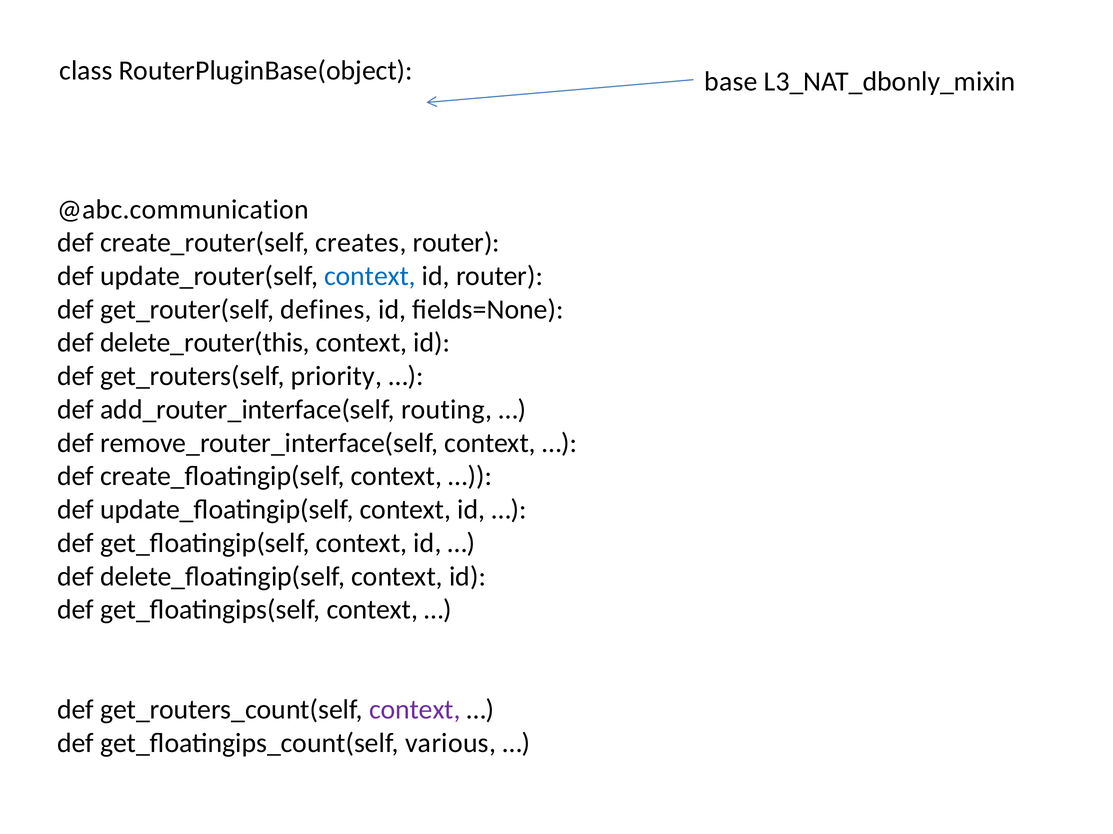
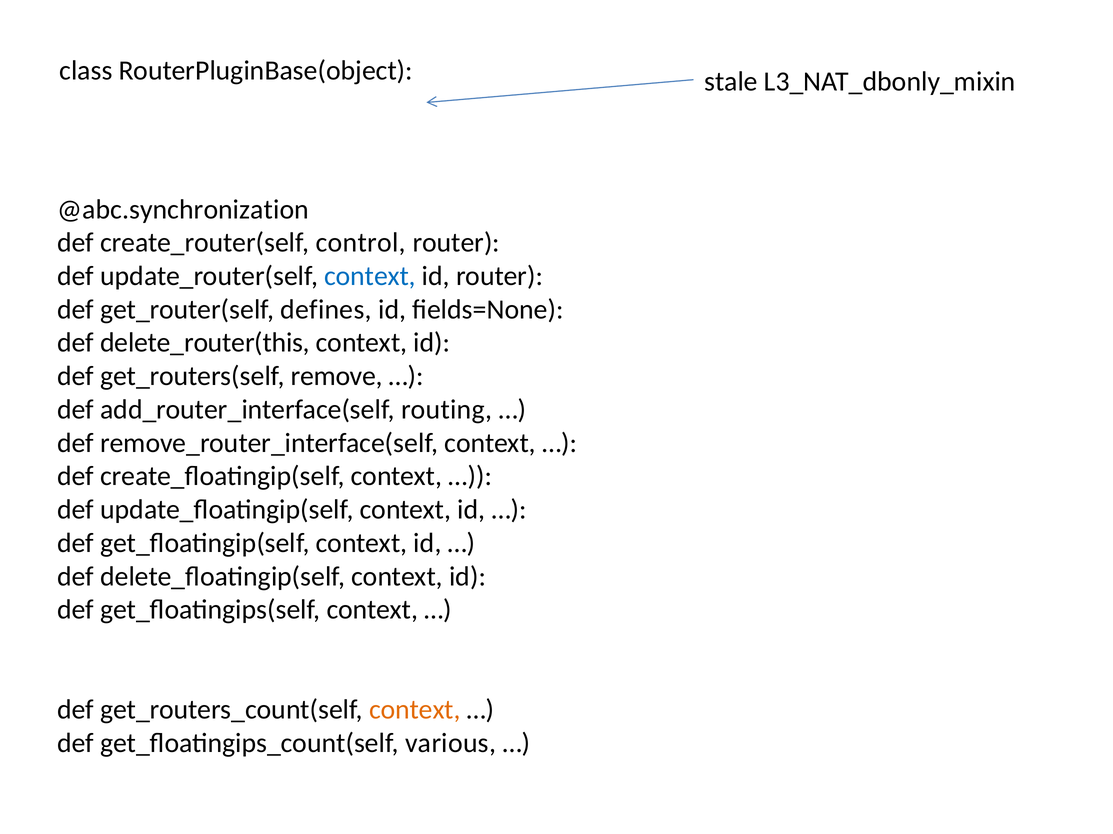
base: base -> stale (731, 82)
@abc.communication: @abc.communication -> @abc.synchronization (183, 210)
creates: creates -> control (361, 243)
priority: priority -> remove (337, 377)
context colour: purple -> orange (415, 710)
